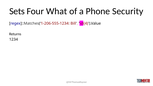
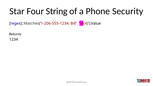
Sets: Sets -> Star (17, 11)
What: What -> String (57, 11)
